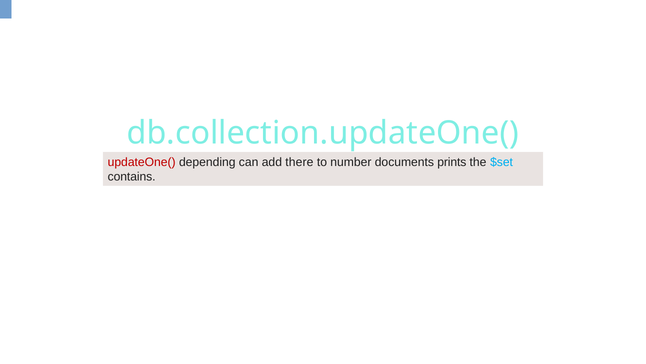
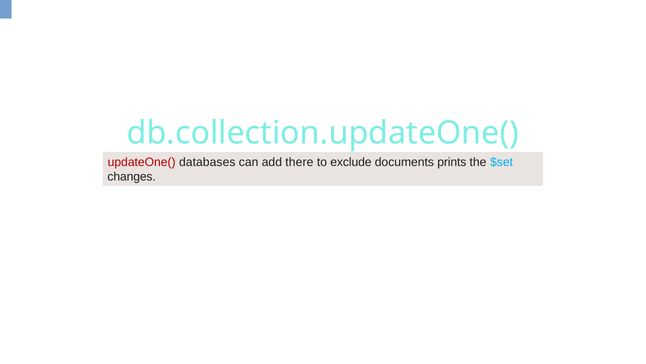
depending: depending -> databases (207, 162)
number: number -> exclude (351, 162)
contains: contains -> changes (132, 177)
